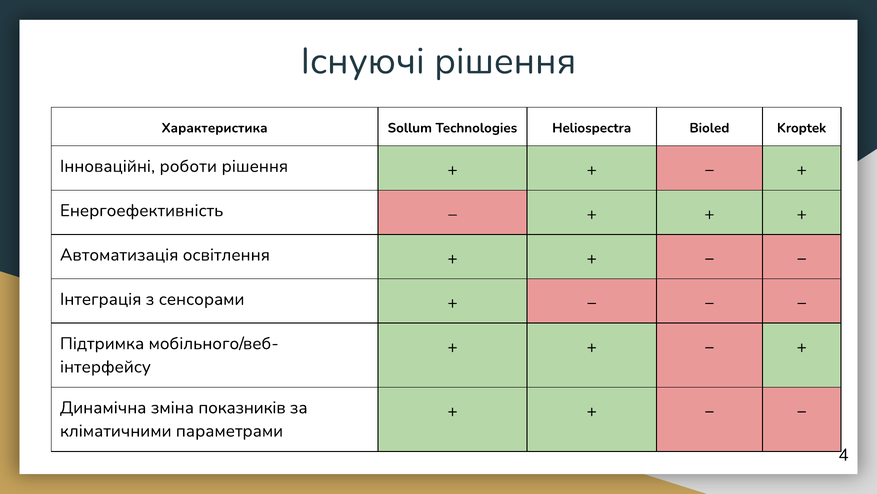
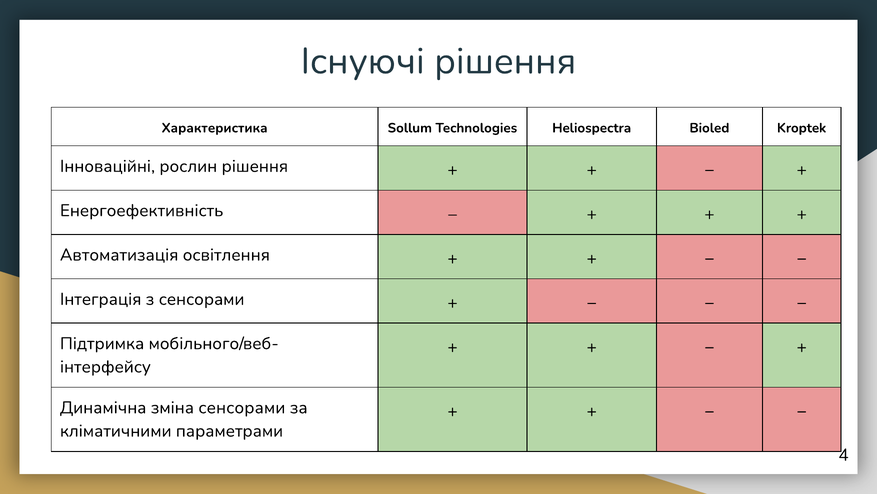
роботи: роботи -> рослин (188, 166)
зміна показників: показників -> сенсорами (242, 407)
